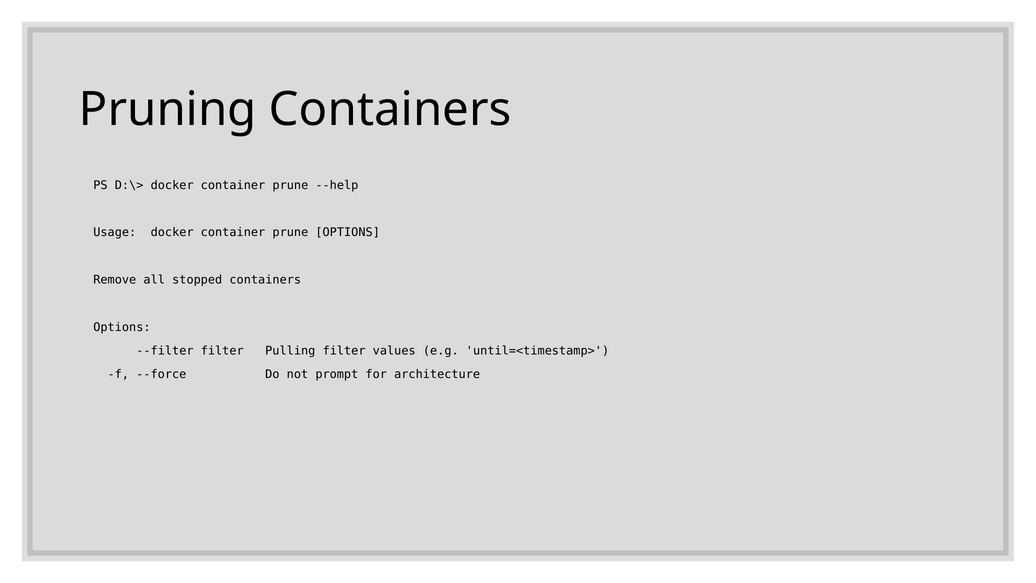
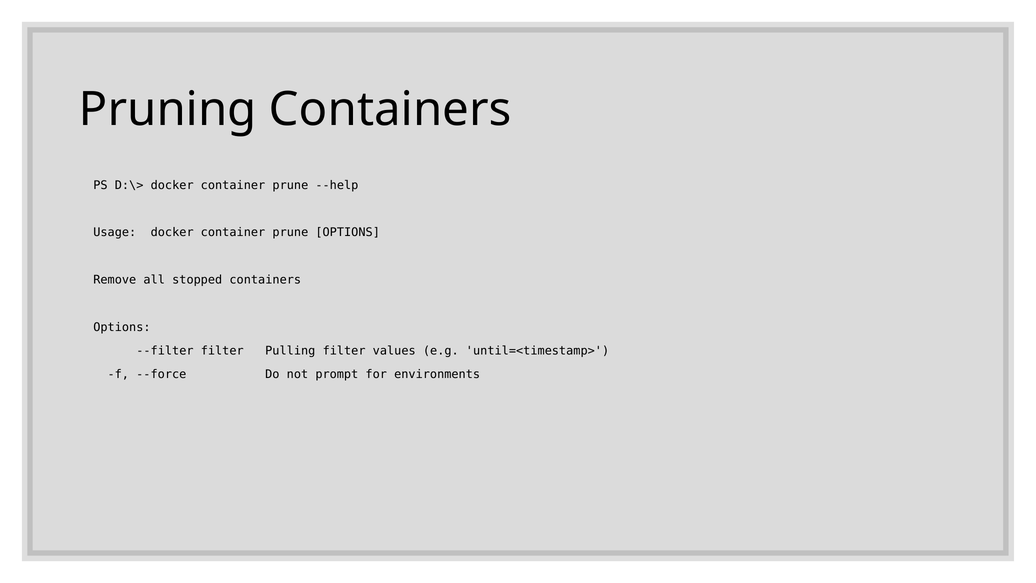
architecture: architecture -> environments (437, 374)
